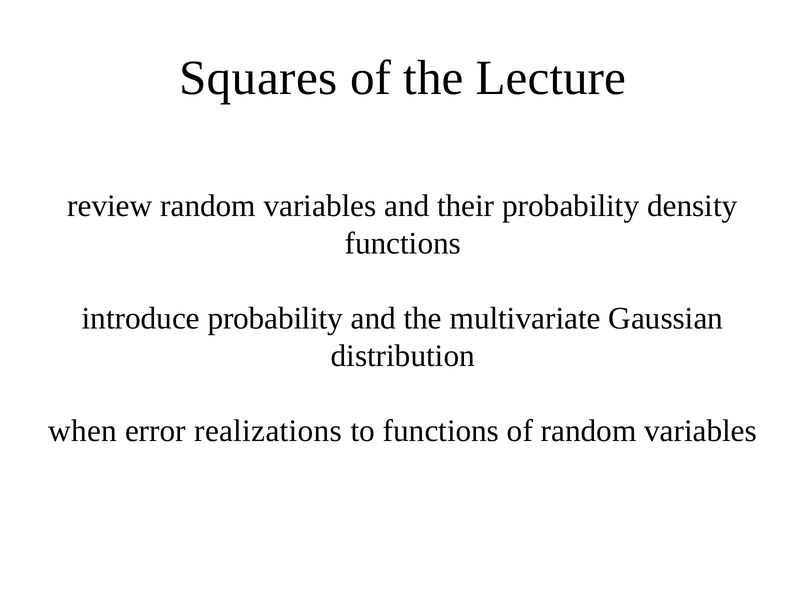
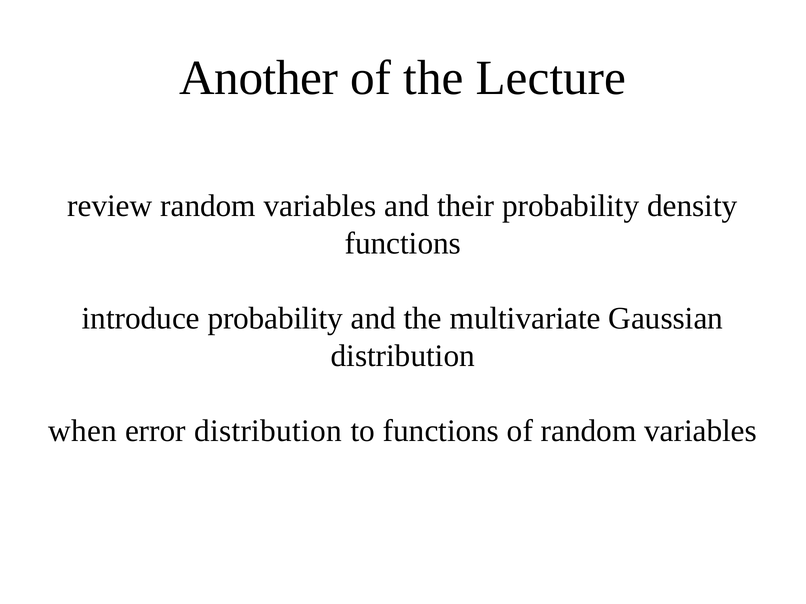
Squares: Squares -> Another (259, 78)
error realizations: realizations -> distribution (268, 431)
